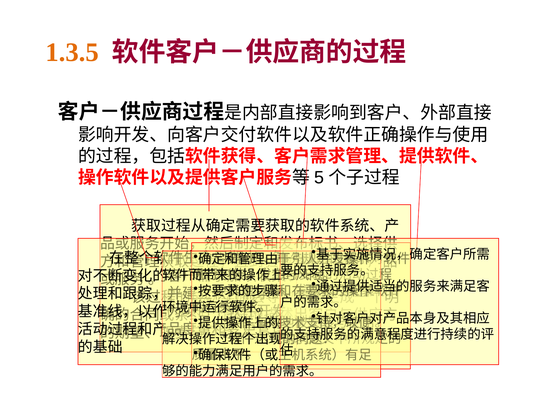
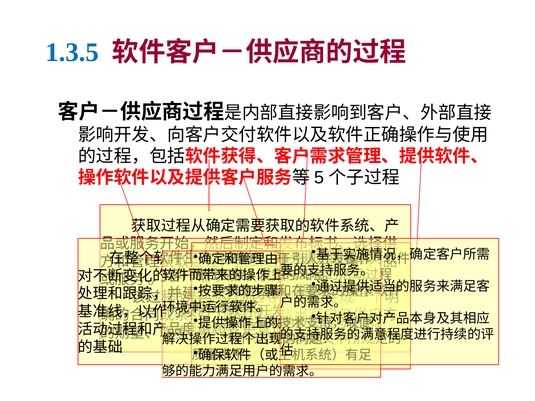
1.3.5 colour: orange -> blue (72, 52)
